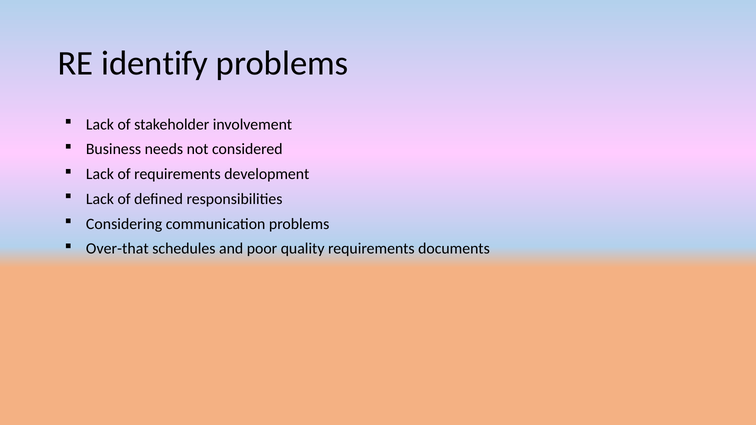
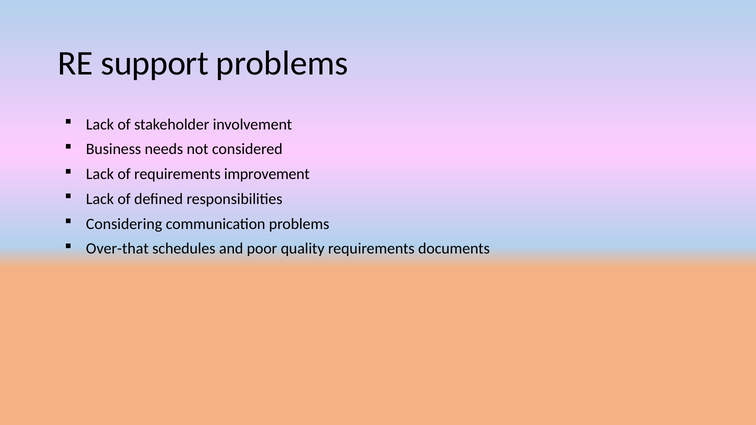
identify: identify -> support (155, 64)
development: development -> improvement (267, 174)
